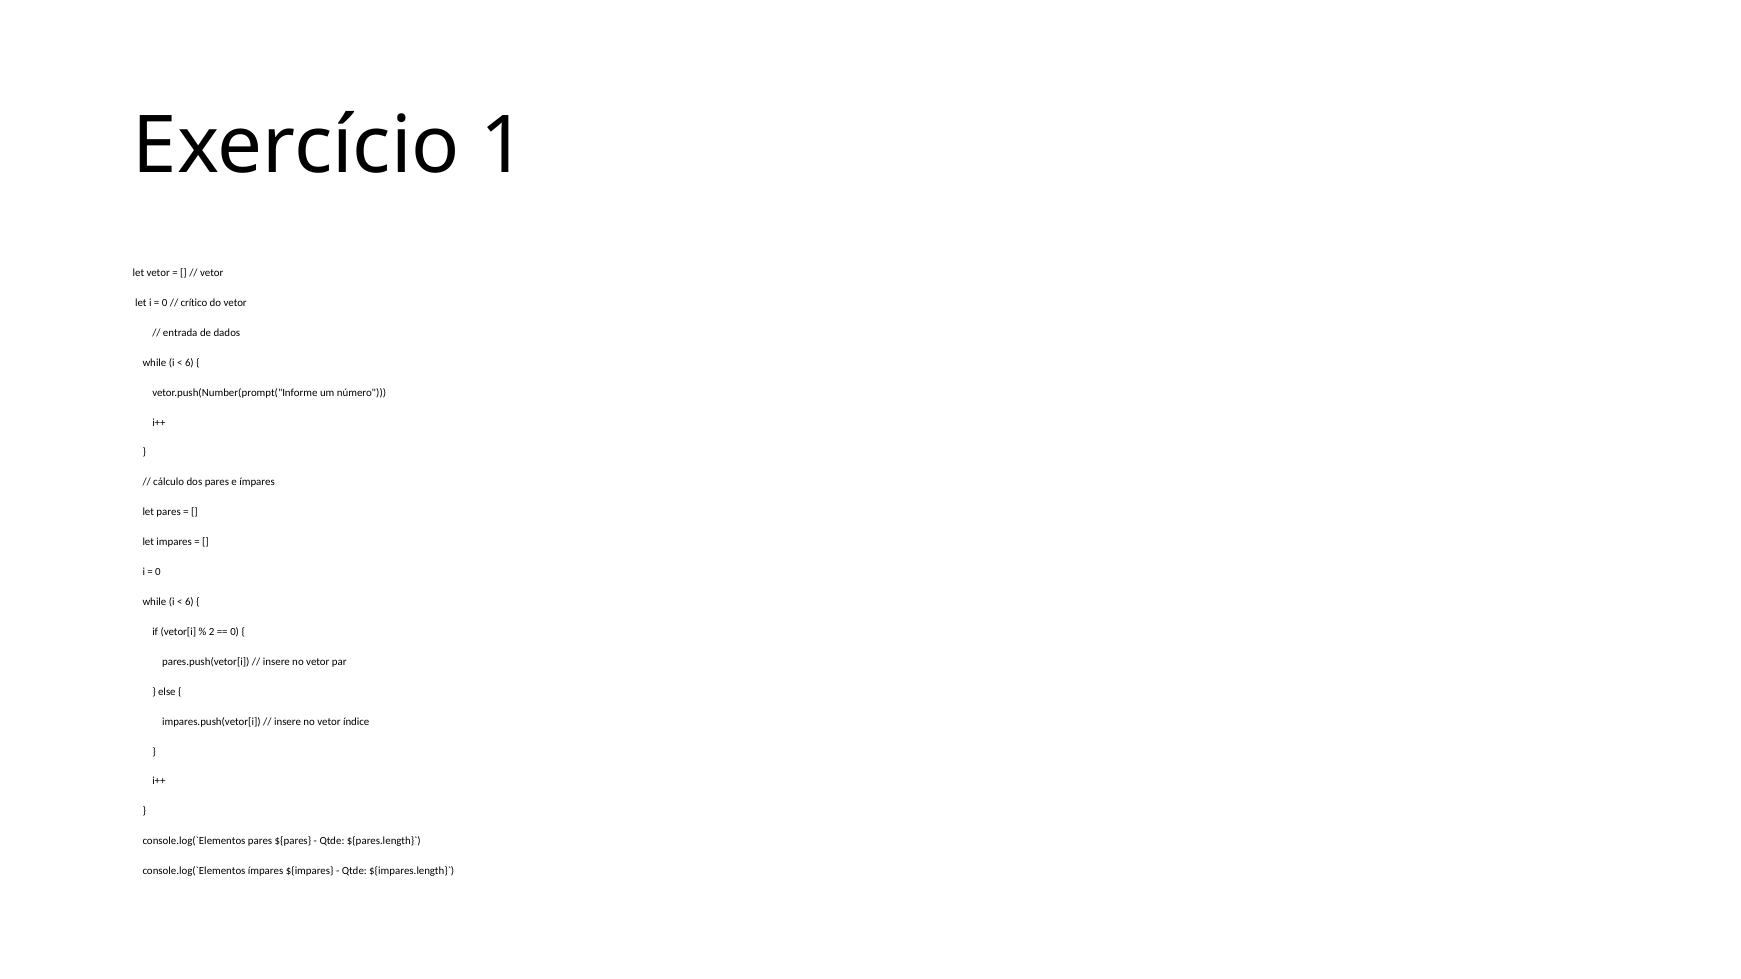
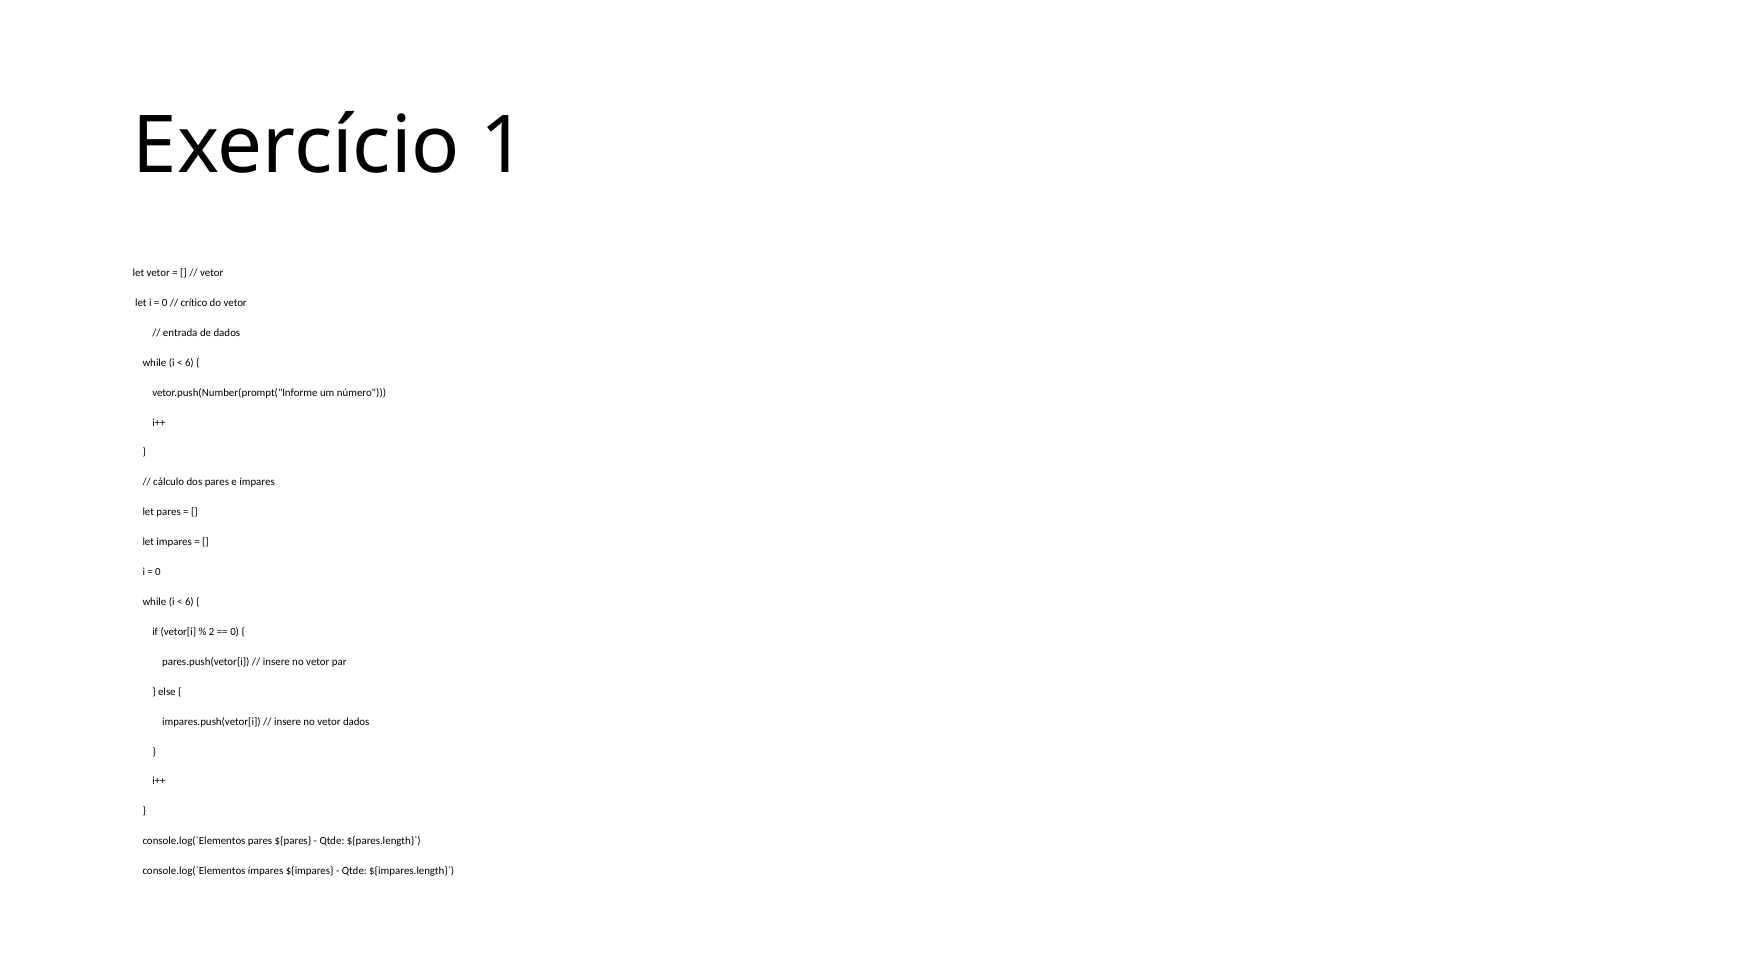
vetor índice: índice -> dados (356, 722)
